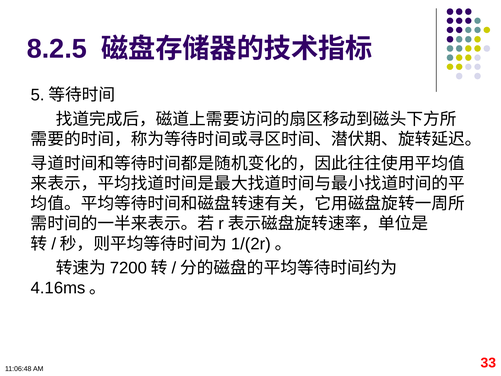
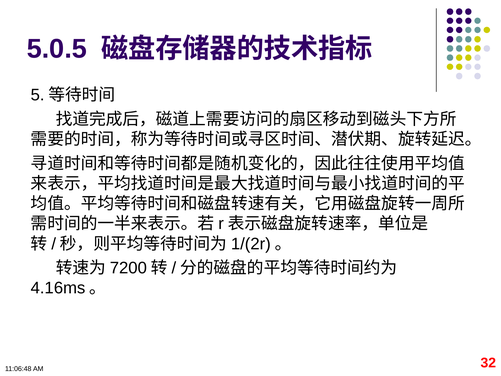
8.2.5: 8.2.5 -> 5.0.5 (57, 49)
33: 33 -> 32 (488, 363)
